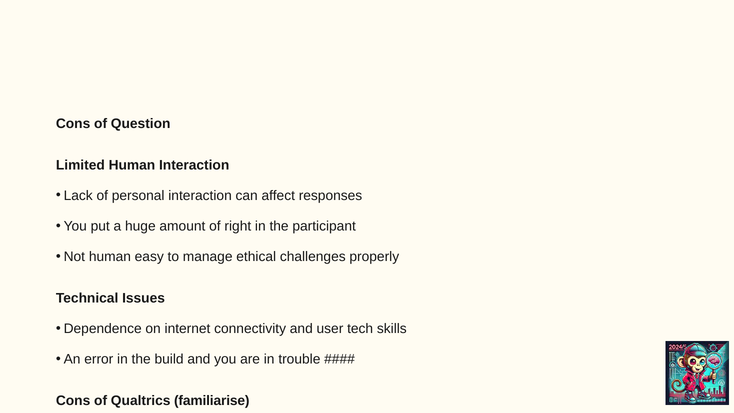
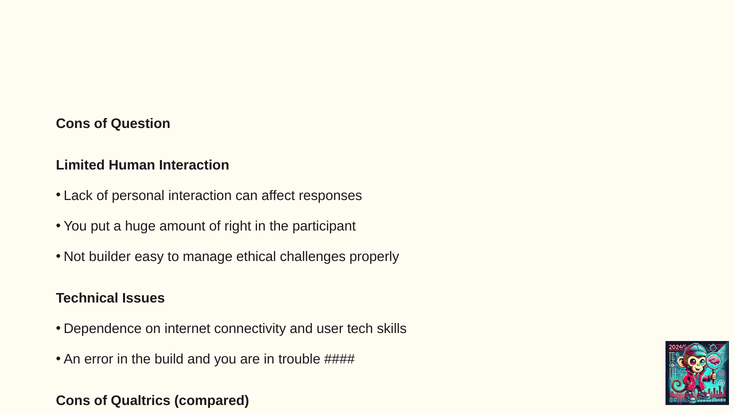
Not human: human -> builder (110, 257)
familiarise: familiarise -> compared (212, 400)
